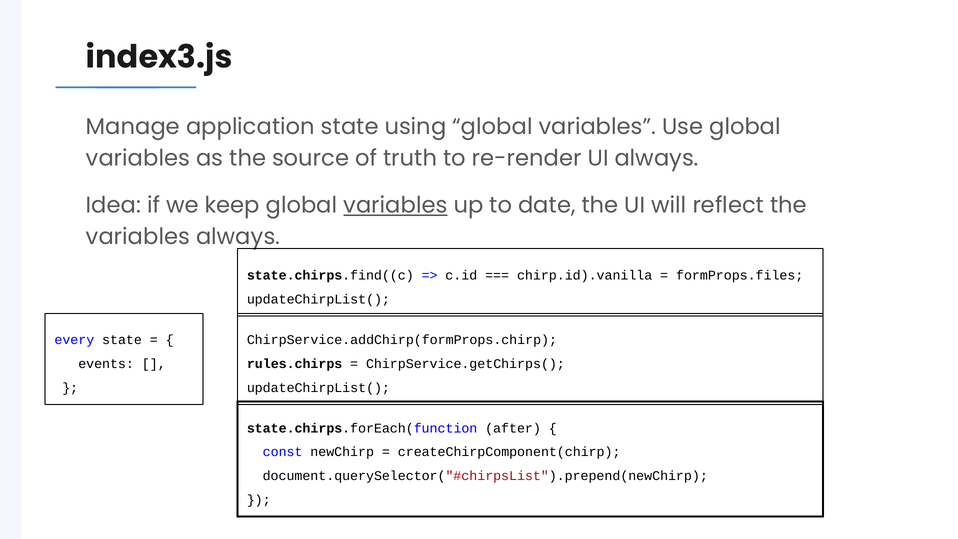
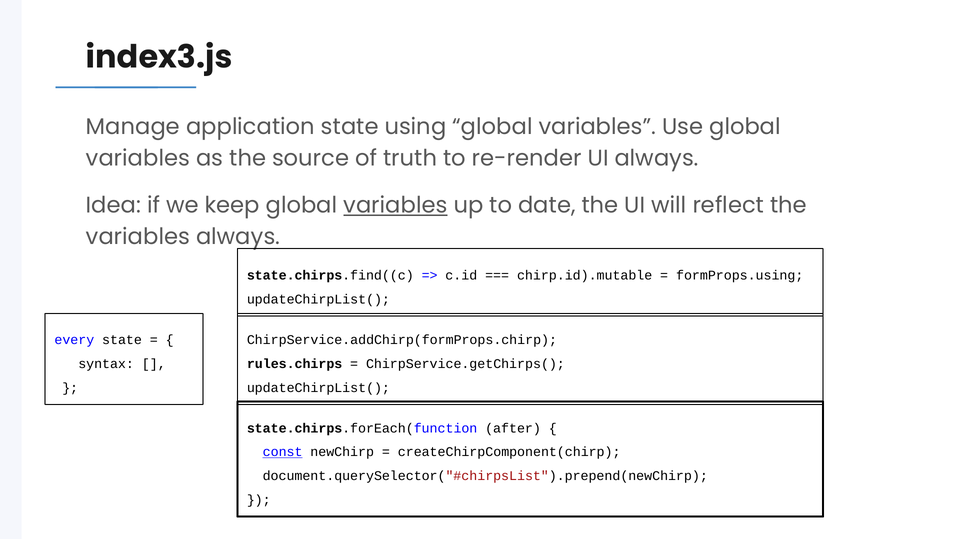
chirp.id).vanilla: chirp.id).vanilla -> chirp.id).mutable (585, 275)
formProps.files: formProps.files -> formProps.using (740, 275)
events: events -> syntax (106, 364)
const underline: none -> present (283, 452)
